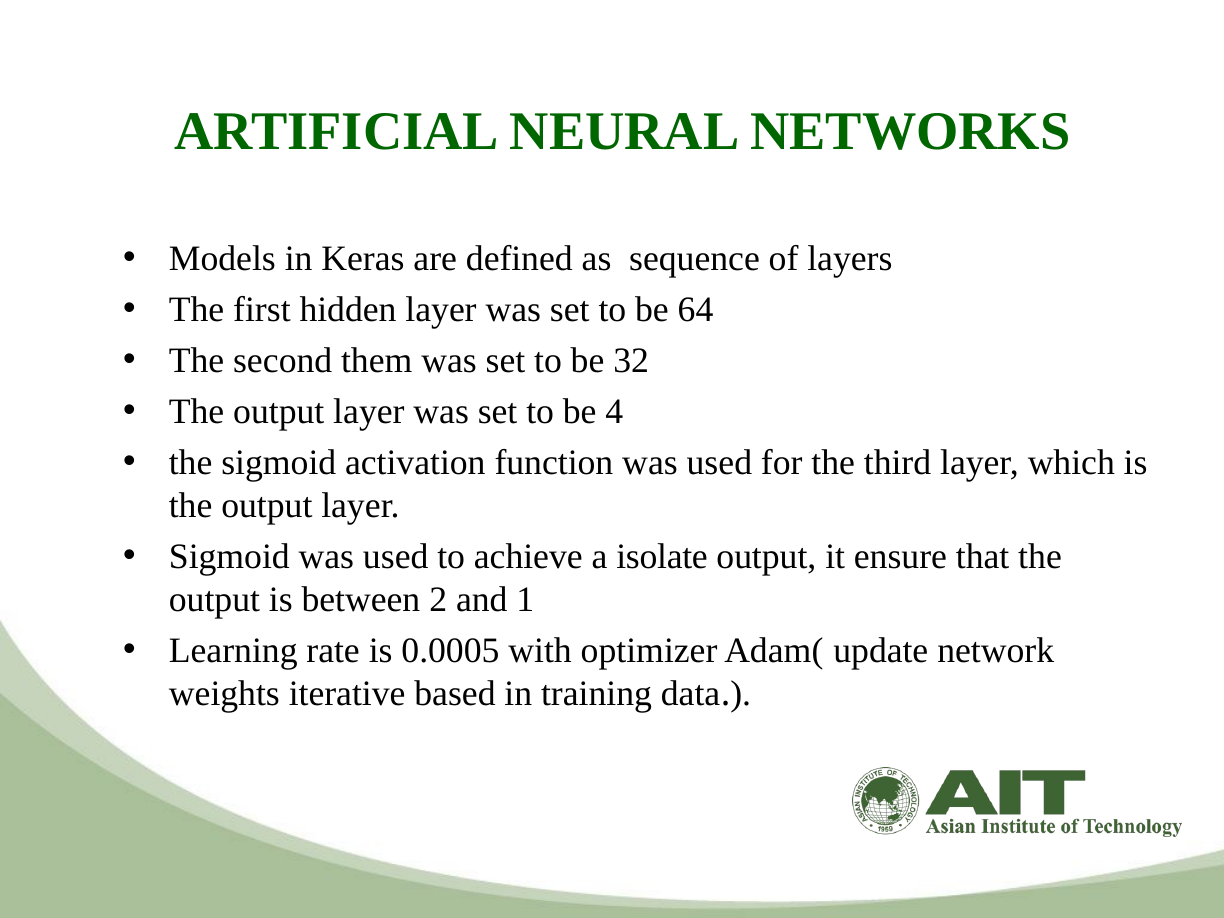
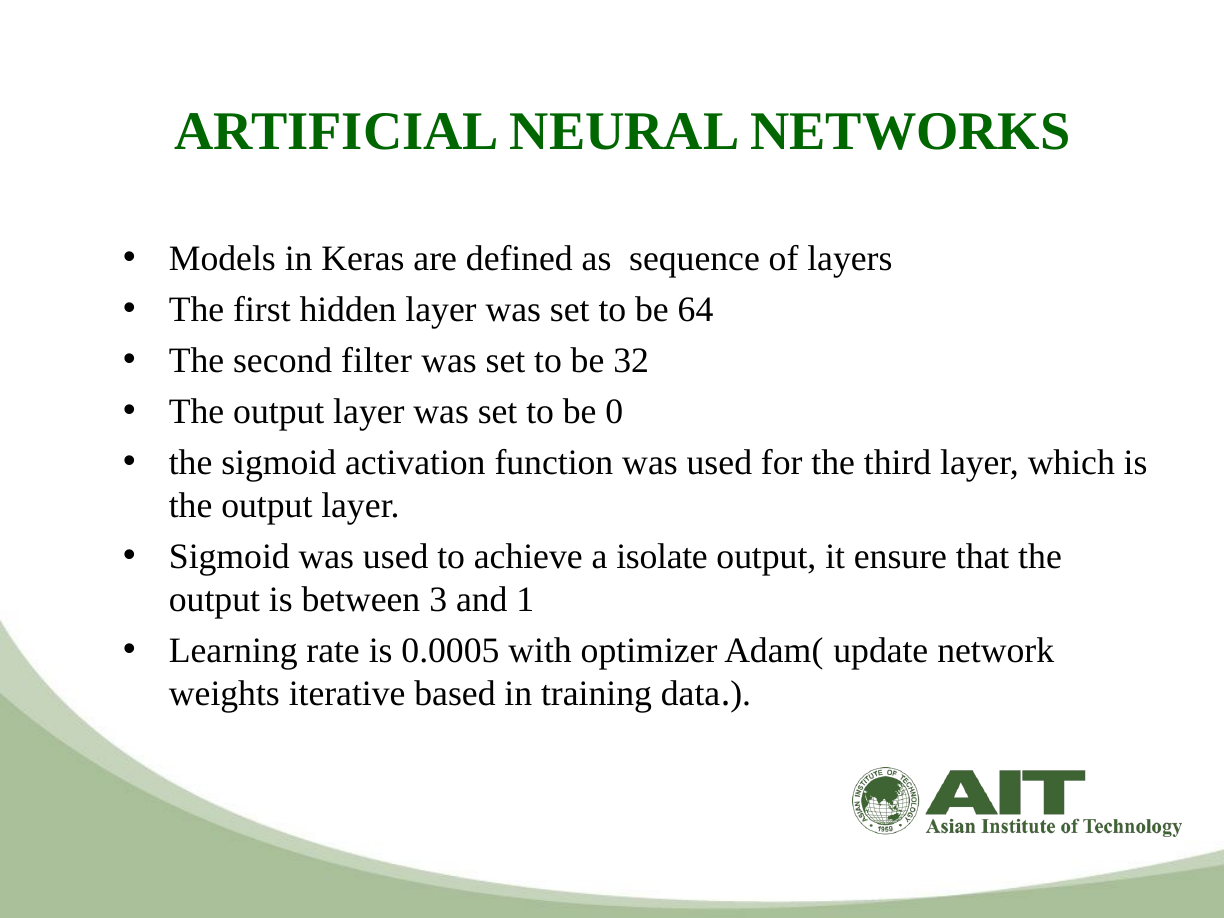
them: them -> filter (377, 361)
4: 4 -> 0 (614, 412)
2: 2 -> 3 (438, 600)
